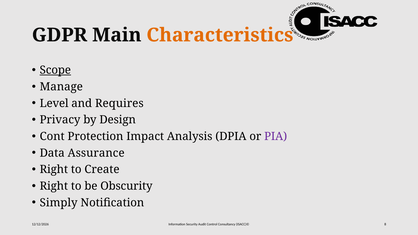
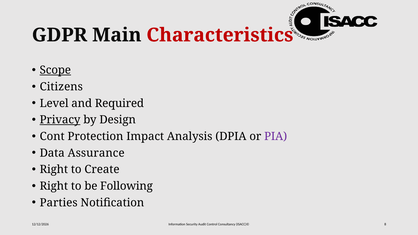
Characteristics colour: orange -> red (220, 35)
Manage: Manage -> Citizens (61, 87)
Requires: Requires -> Required (119, 103)
Privacy underline: none -> present (60, 120)
Obscurity: Obscurity -> Following (126, 186)
Simply: Simply -> Parties (59, 203)
